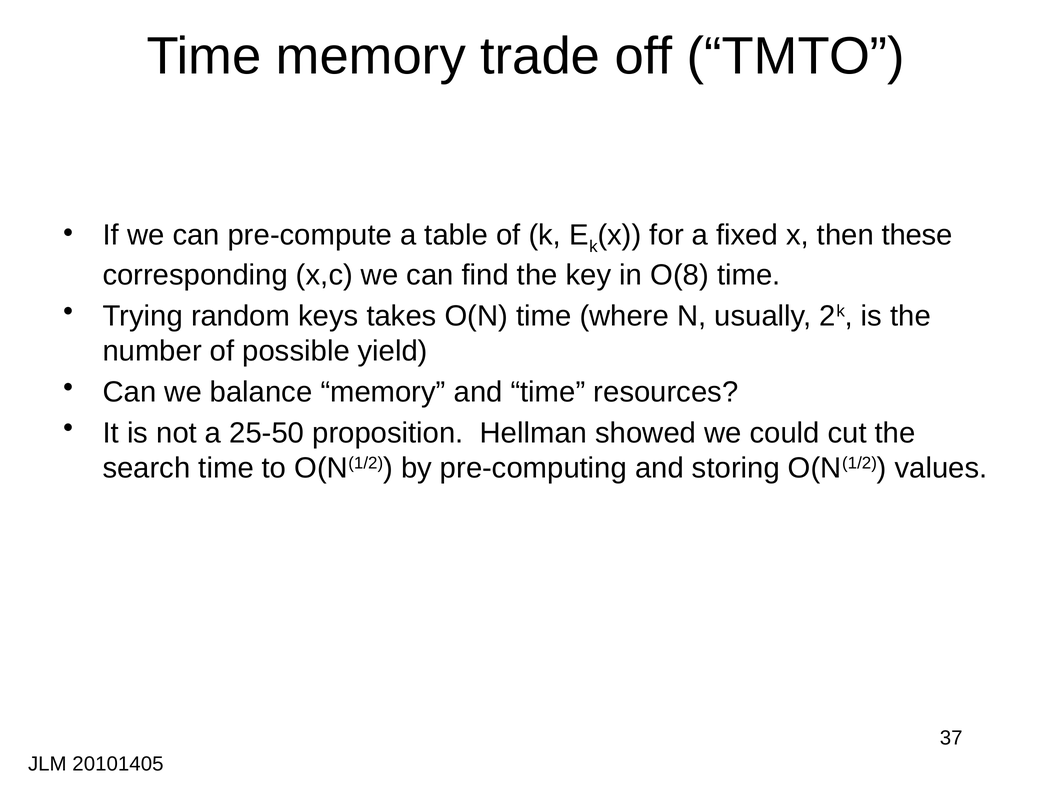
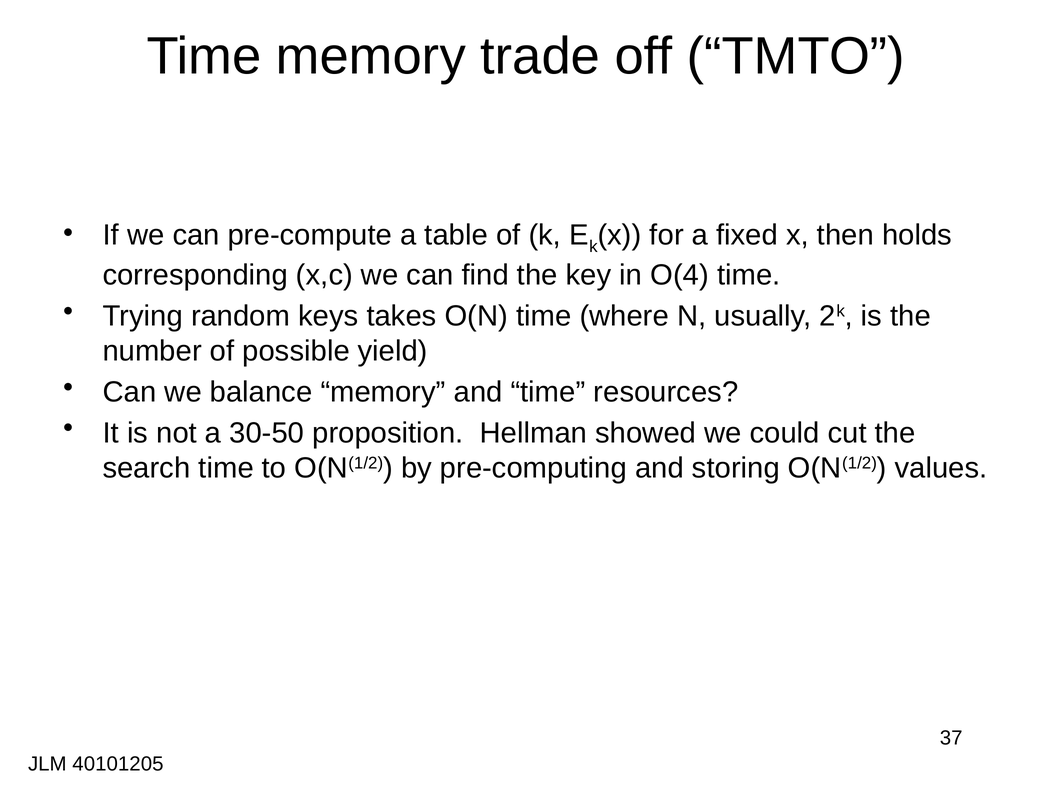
these: these -> holds (917, 235)
O(8: O(8 -> O(4 (680, 275)
25-50: 25-50 -> 30-50 (267, 433)
20101405: 20101405 -> 40101205 (118, 764)
